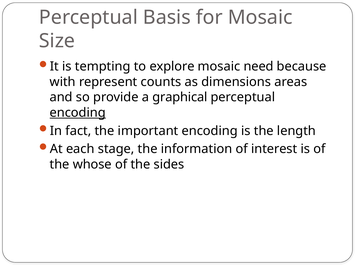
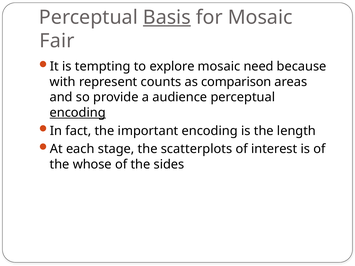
Basis underline: none -> present (167, 17)
Size: Size -> Fair (57, 41)
dimensions: dimensions -> comparison (236, 82)
graphical: graphical -> audience (180, 97)
information: information -> scatterplots (197, 149)
